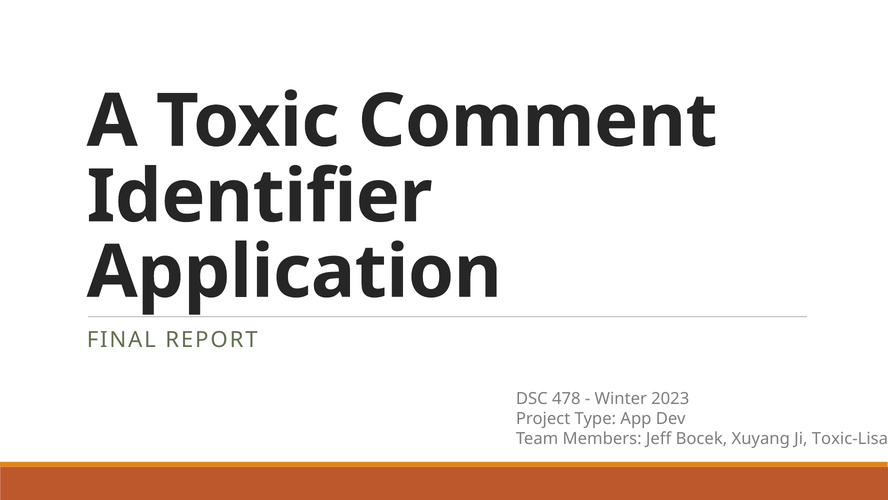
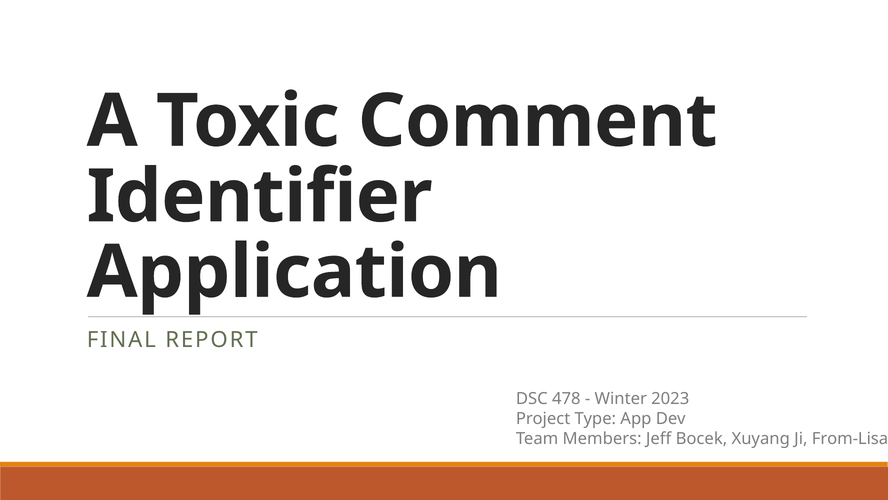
Toxic-Lisa: Toxic-Lisa -> From-Lisa (850, 438)
